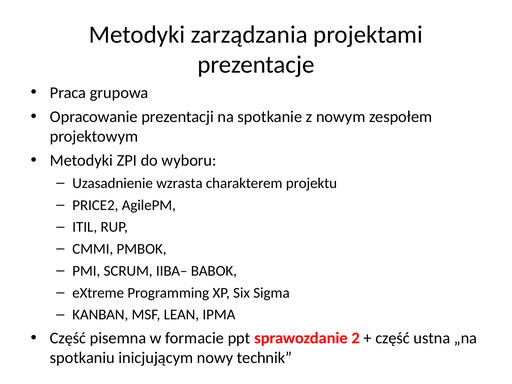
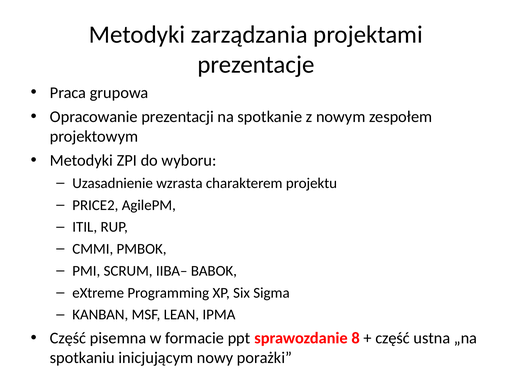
2: 2 -> 8 (356, 338)
technik: technik -> porażki (264, 358)
